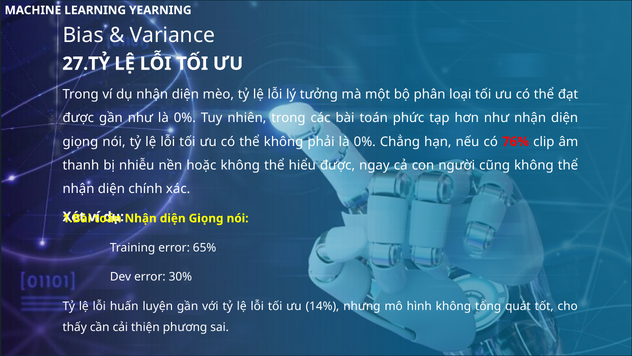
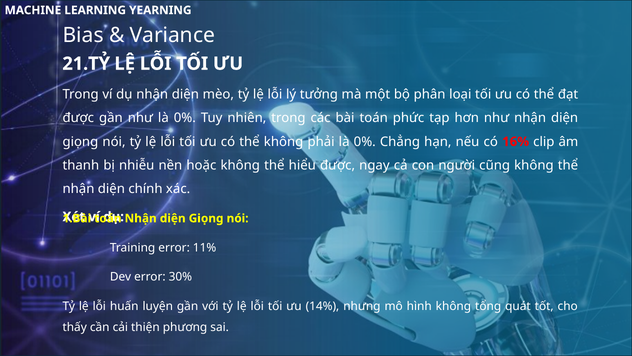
27.TỶ: 27.TỶ -> 21.TỶ (86, 64)
76%: 76% -> 16% (516, 141)
65%: 65% -> 11% (205, 247)
